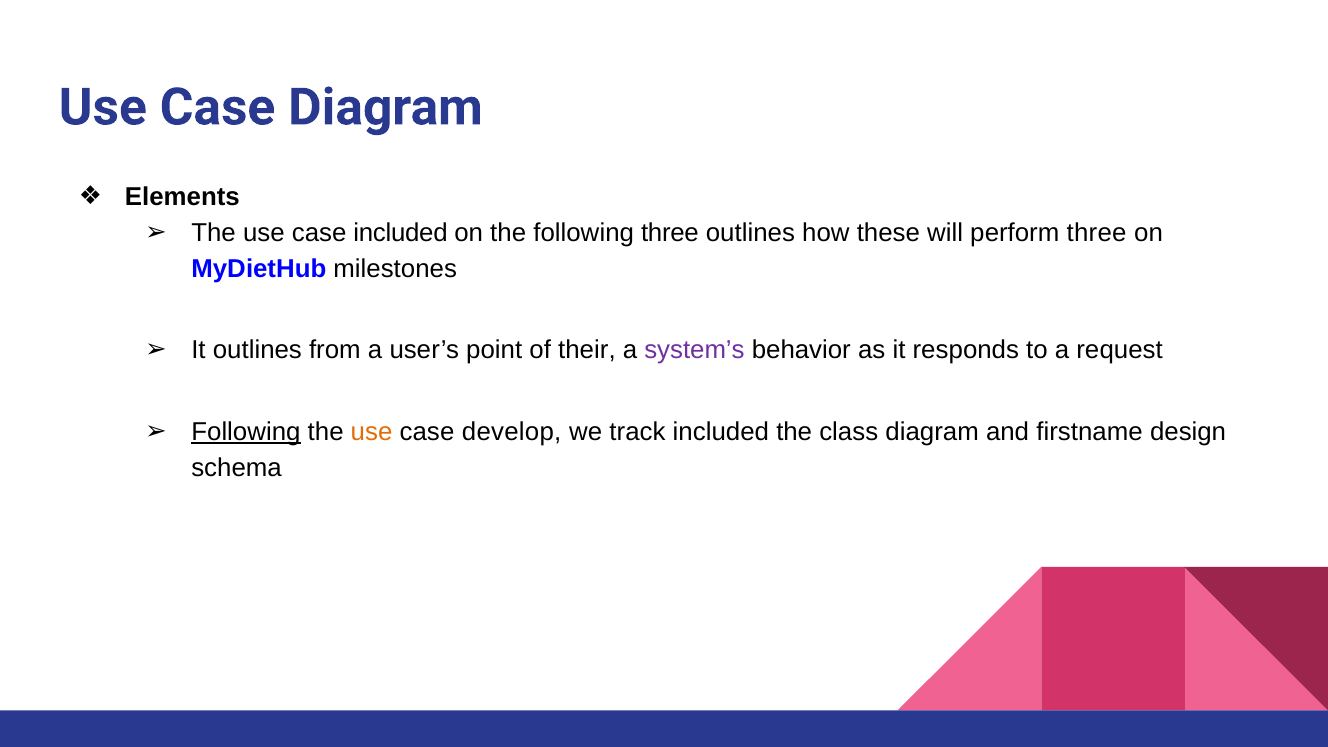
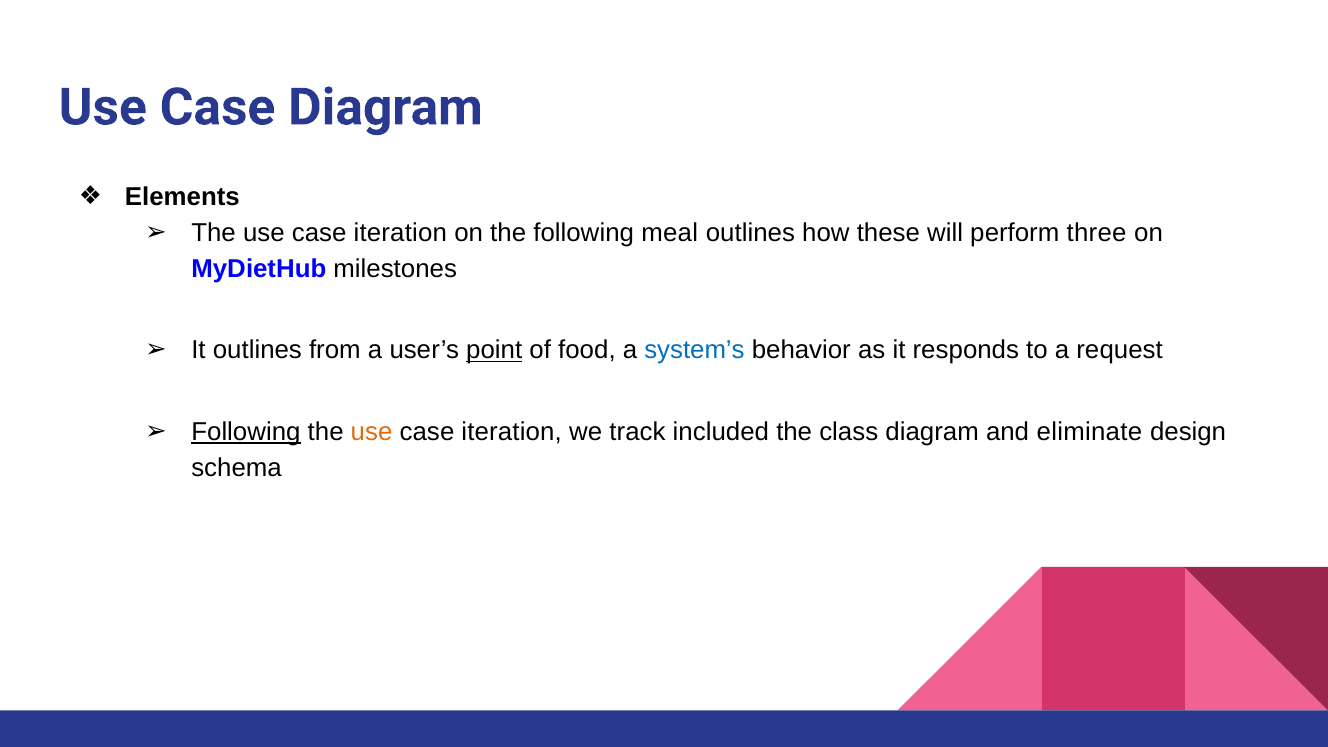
included: included -> iteration (400, 233)
following three: three -> meal (670, 233)
point underline: none -> present (494, 350)
their: their -> food (587, 350)
system’s colour: purple -> blue (694, 350)
develop: develop -> iteration (512, 432)
firstname: firstname -> eliminate (1089, 432)
